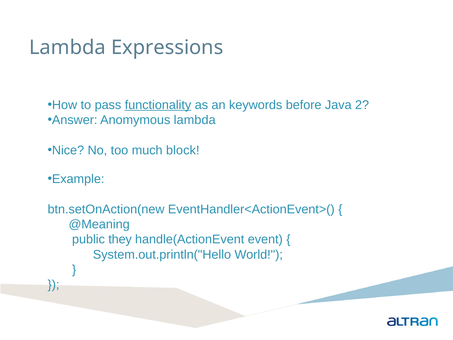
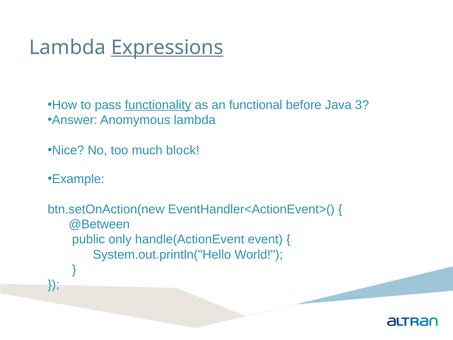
Expressions underline: none -> present (167, 47)
keywords: keywords -> functional (256, 105)
2: 2 -> 3 (362, 105)
@Meaning: @Meaning -> @Between (99, 224)
they: they -> only (120, 239)
